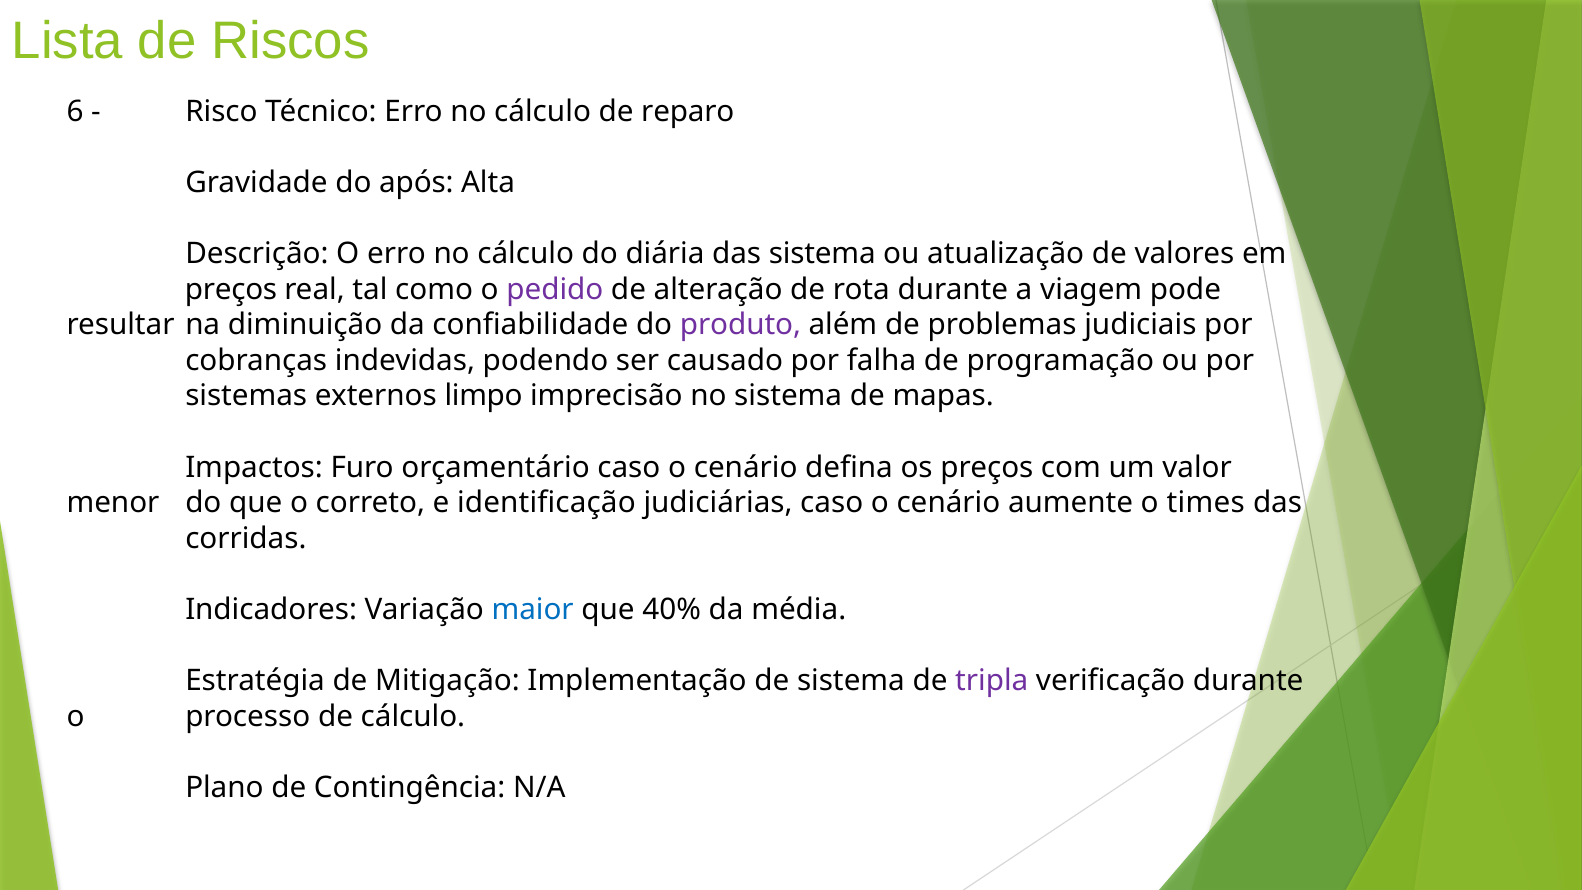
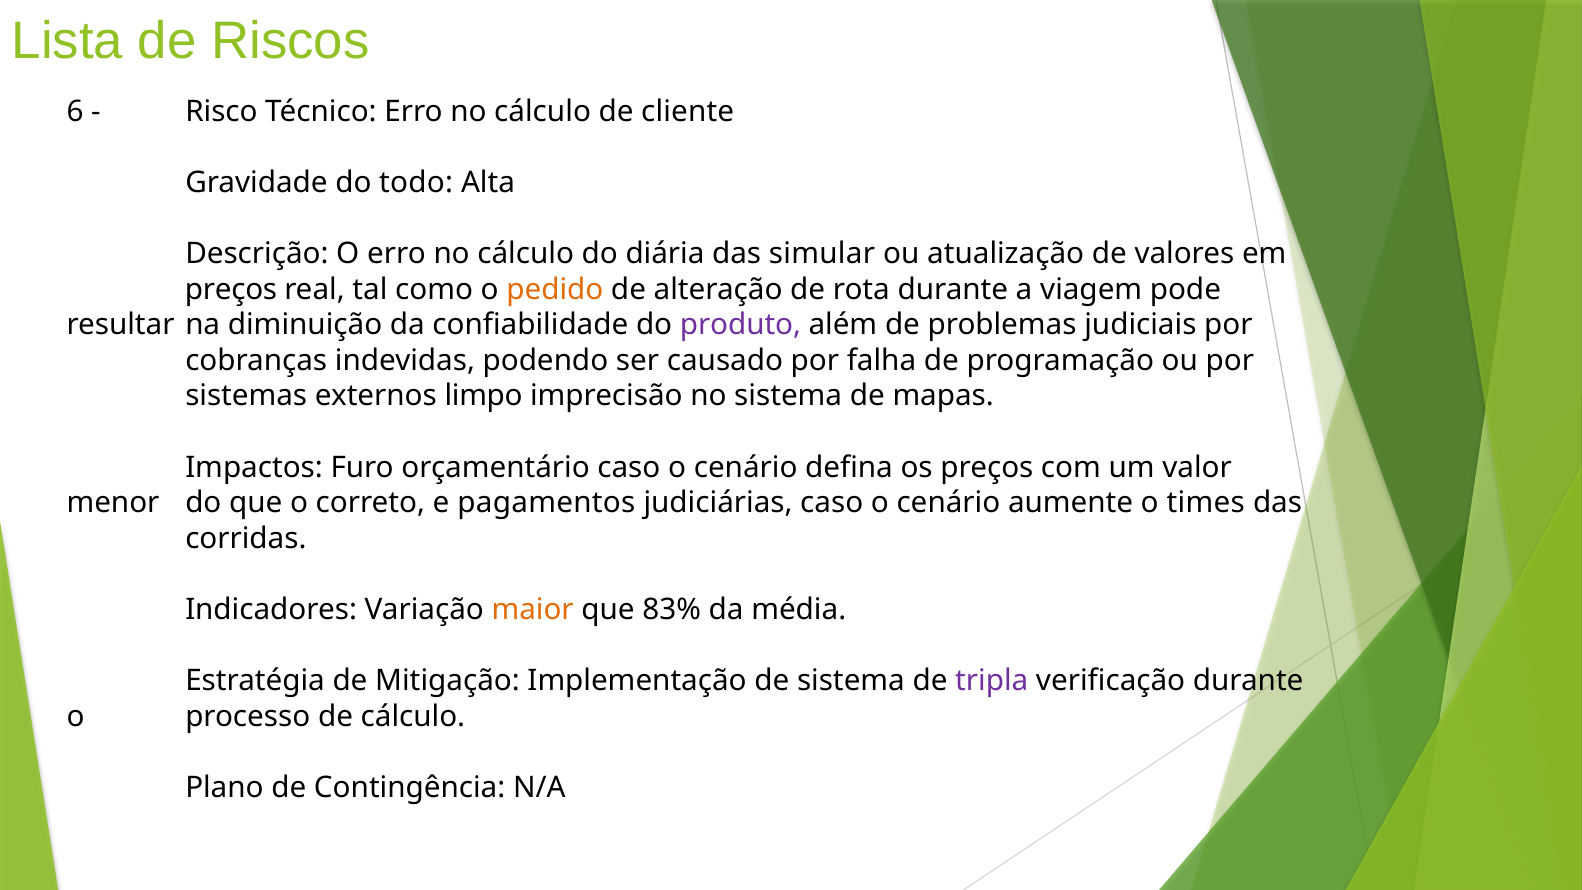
reparo: reparo -> cliente (688, 111)
após: após -> todo (416, 183)
das sistema: sistema -> simular (822, 254)
pedido colour: purple -> orange (555, 289)
identificação: identificação -> pagamentos (546, 503)
maior colour: blue -> orange (533, 610)
40%: 40% -> 83% (672, 610)
